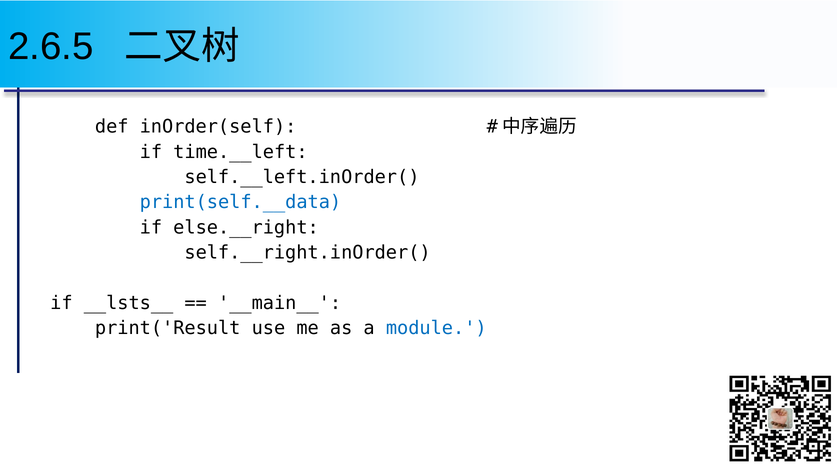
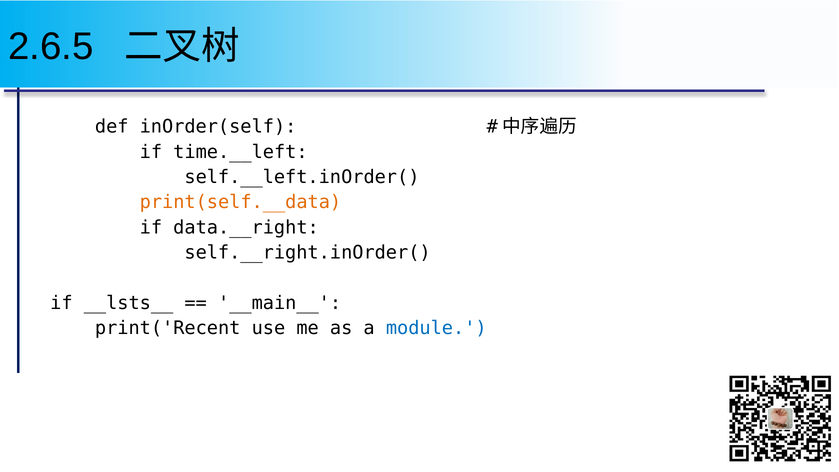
print(self.__data colour: blue -> orange (240, 202)
else.__right: else.__right -> data.__right (246, 227)
print('Result: print('Result -> print('Recent (168, 328)
